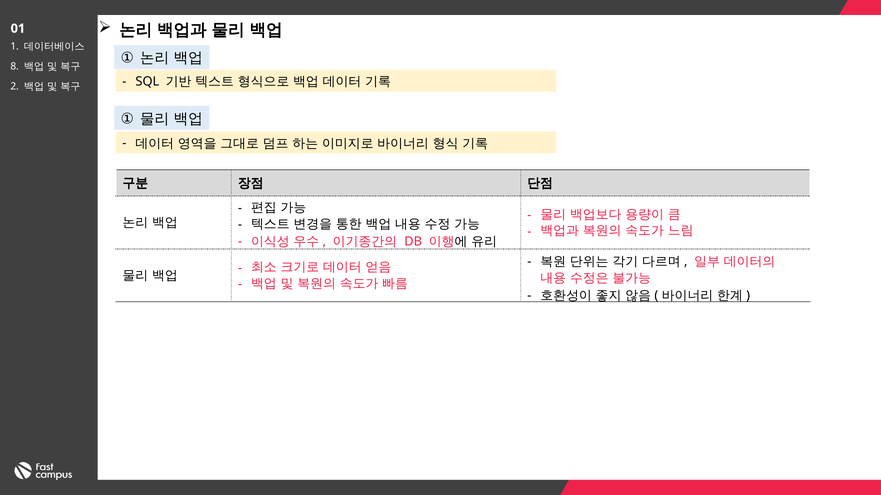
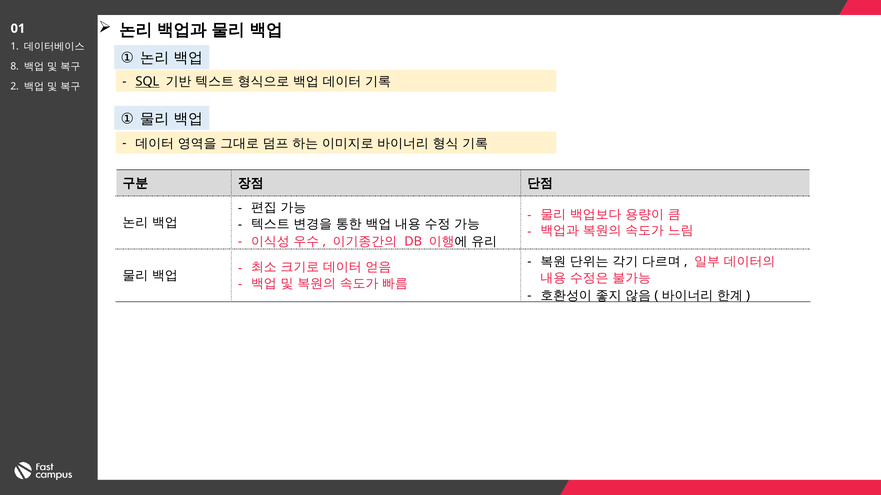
SQL underline: none -> present (147, 82)
